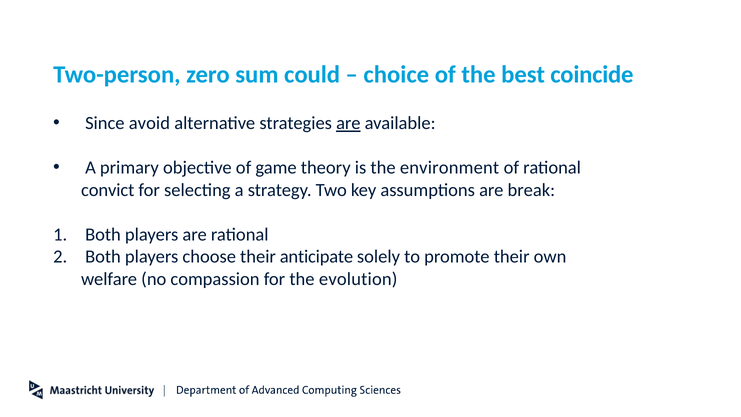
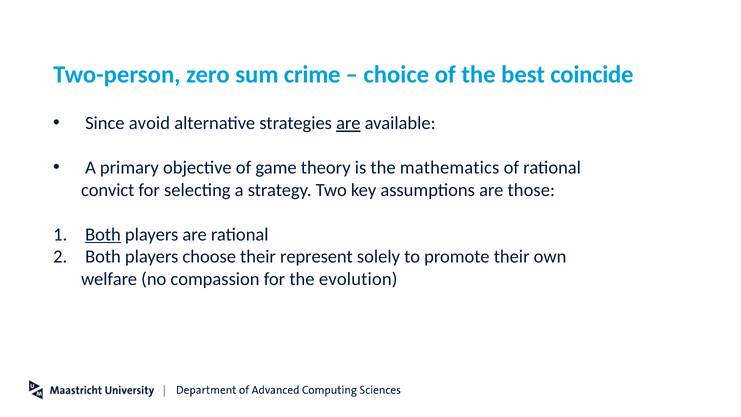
could: could -> crime (312, 75)
environment: environment -> mathematics (450, 168)
break: break -> those (531, 190)
Both underline: none -> present (103, 234)
anticipate: anticipate -> represent (316, 257)
